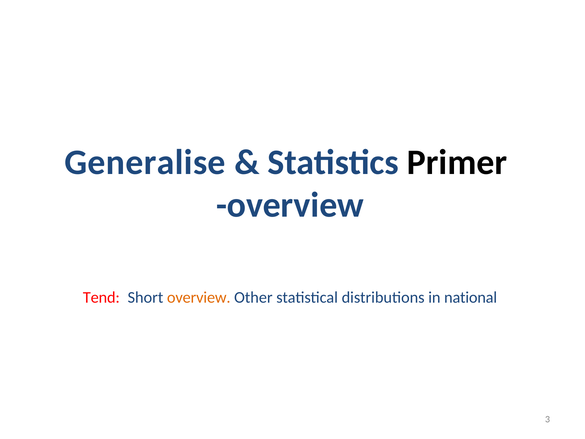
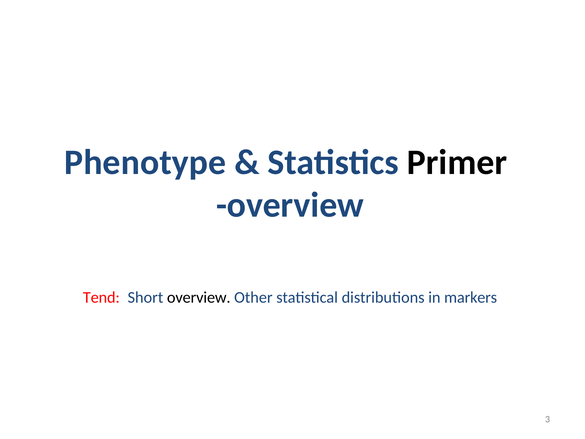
Generalise: Generalise -> Phenotype (145, 162)
overview colour: orange -> black (199, 297)
national: national -> markers (471, 297)
